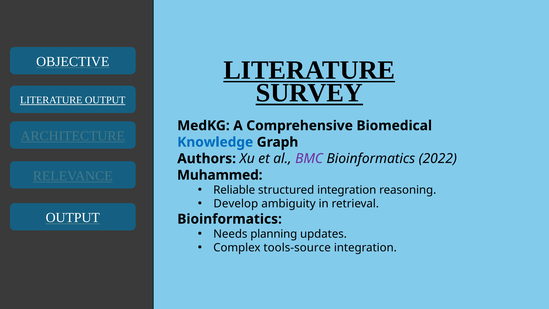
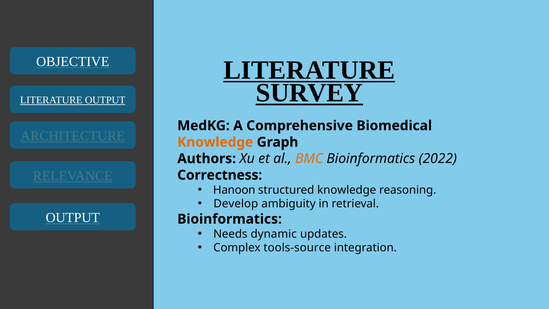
Knowledge colour: blue -> orange (215, 142)
BMC colour: purple -> orange (309, 159)
Muhammed: Muhammed -> Correctness (220, 175)
Reliable: Reliable -> Hanoon (234, 190)
structured integration: integration -> knowledge (347, 190)
planning: planning -> dynamic (274, 234)
